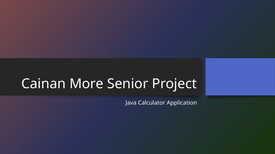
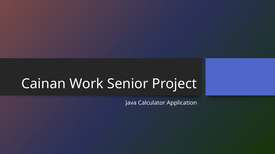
More: More -> Work (86, 84)
